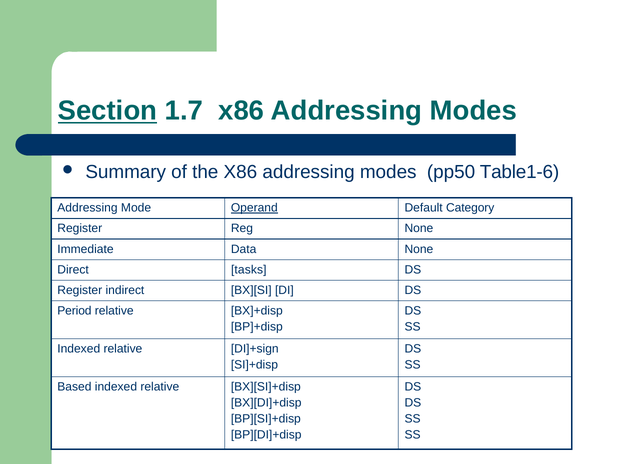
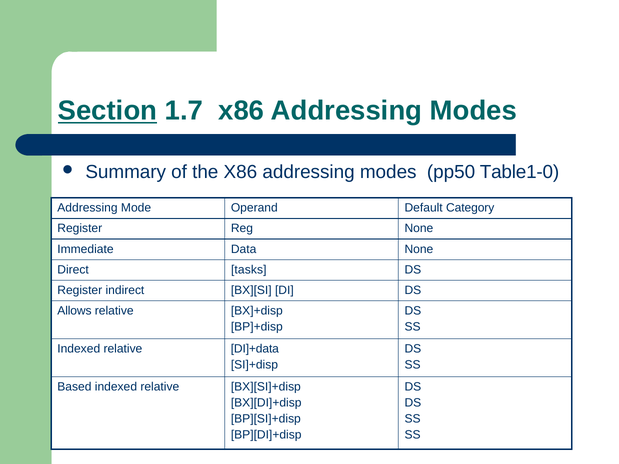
Table1-6: Table1-6 -> Table1-0 (520, 172)
Operand underline: present -> none (254, 208)
Period: Period -> Allows (74, 311)
DI]+sign: DI]+sign -> DI]+data (255, 349)
